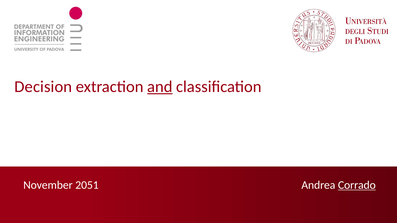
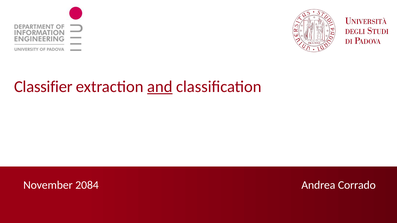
Decision: Decision -> Classifier (43, 87)
Corrado underline: present -> none (357, 185)
2051: 2051 -> 2084 (87, 185)
